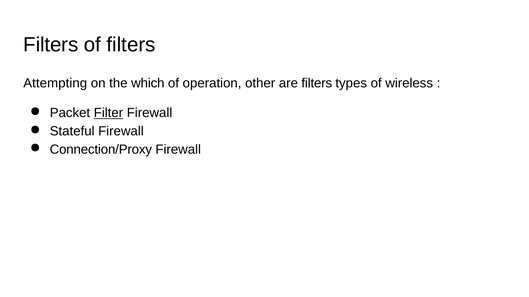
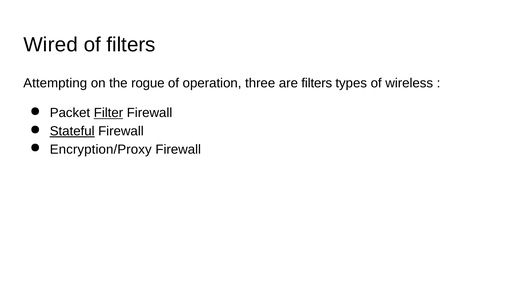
Filters: Filters -> Wired (51, 45)
which: which -> rogue (148, 83)
other: other -> three (260, 83)
Stateful underline: none -> present (72, 131)
Connection/Proxy: Connection/Proxy -> Encryption/Proxy (101, 150)
